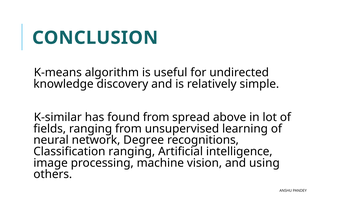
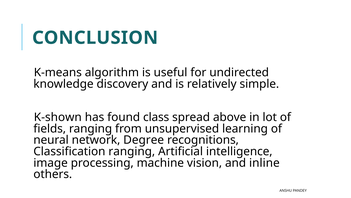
K-similar: K-similar -> K-shown (58, 117)
found from: from -> class (156, 117)
using: using -> inline (264, 162)
